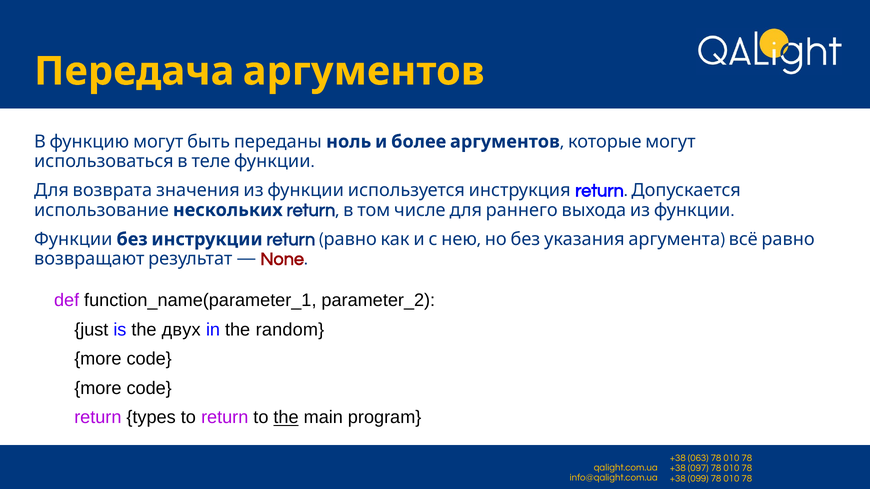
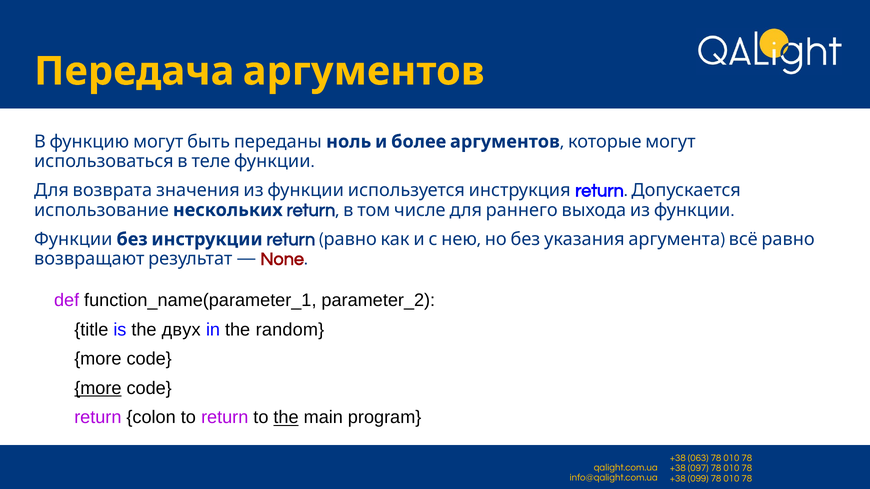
just: just -> title (91, 330)
more underline: none -> present (98, 389)
types: types -> colon (151, 418)
